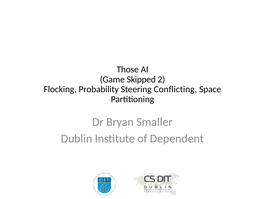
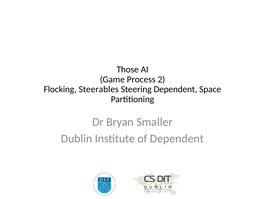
Skipped: Skipped -> Process (141, 79)
Probability: Probability -> Steerables (99, 89)
Steering Conflicting: Conflicting -> Dependent (175, 89)
